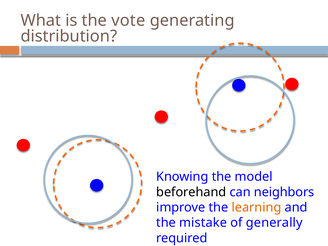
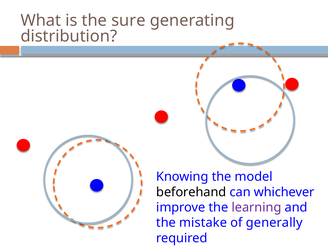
vote: vote -> sure (128, 21)
neighbors: neighbors -> whichever (284, 192)
learning colour: orange -> purple (256, 207)
